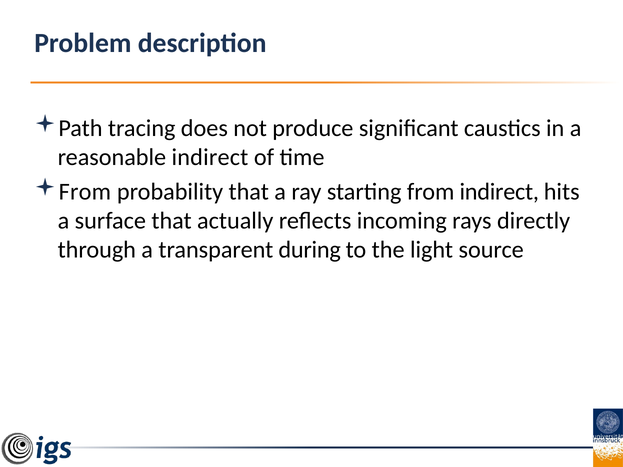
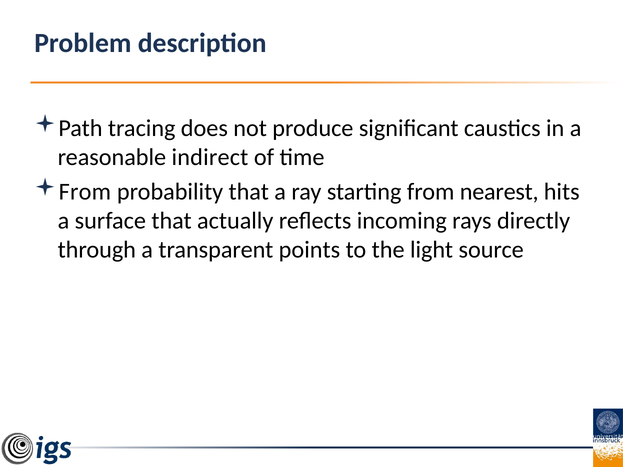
from indirect: indirect -> nearest (499, 192)
during: during -> points (309, 250)
